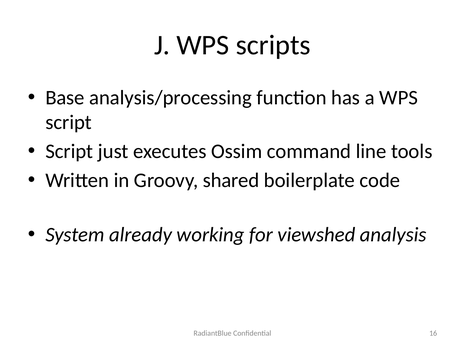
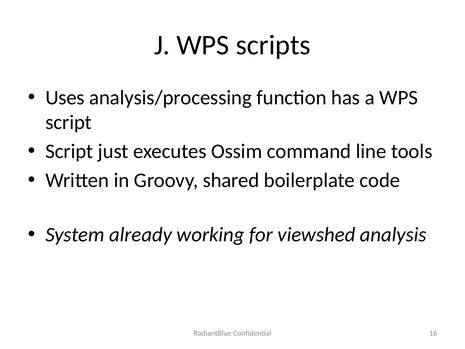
Base: Base -> Uses (65, 98)
